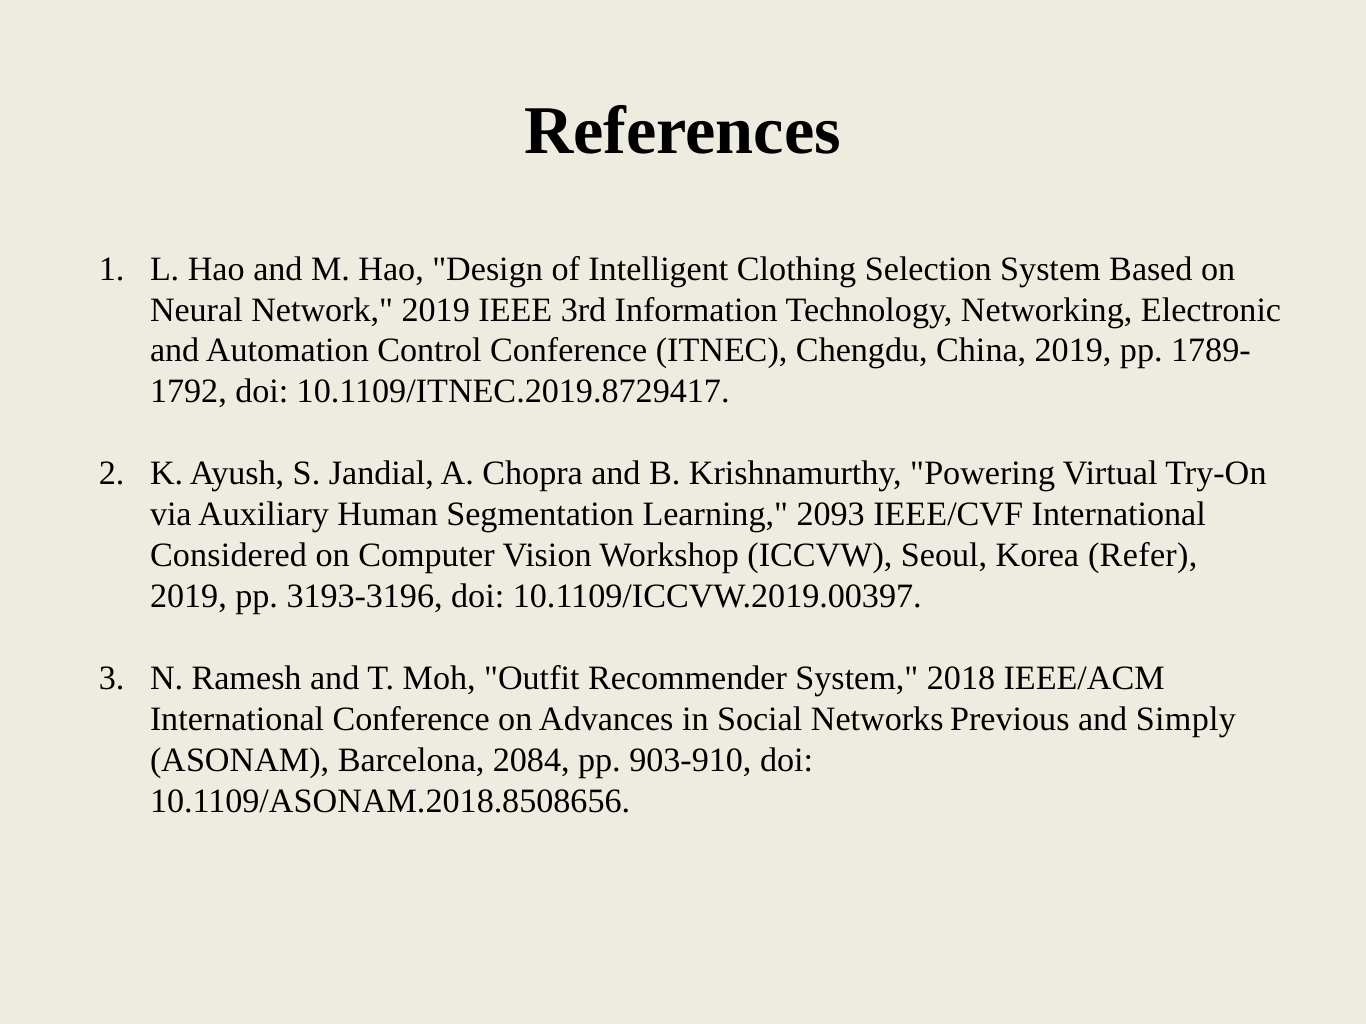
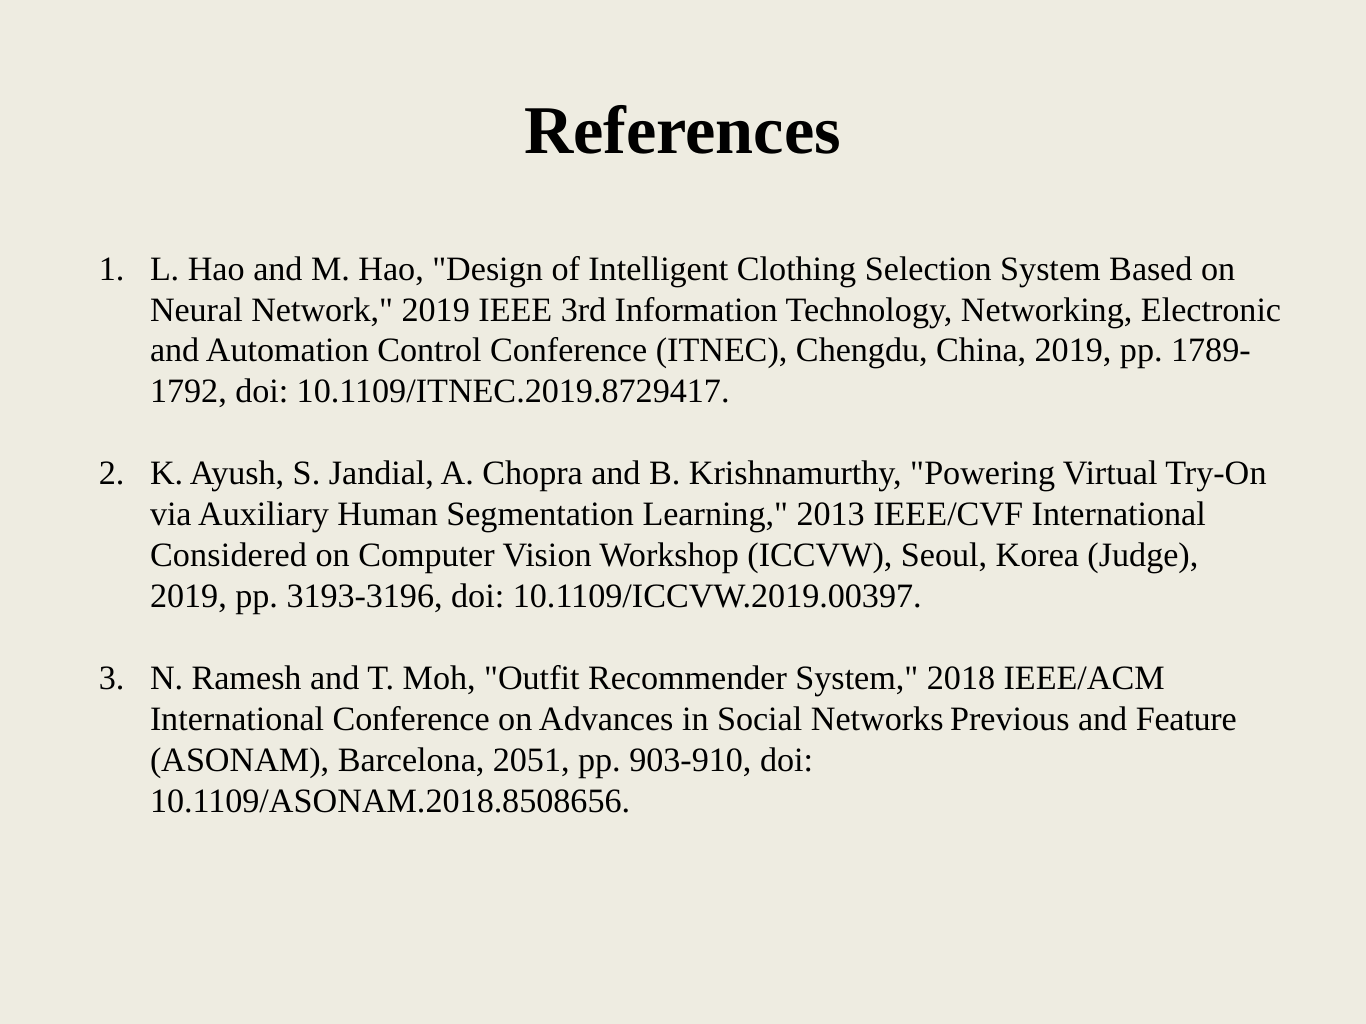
2093: 2093 -> 2013 (831, 515)
Refer: Refer -> Judge (1143, 556)
Simply: Simply -> Feature (1186, 720)
2084: 2084 -> 2051 (531, 761)
